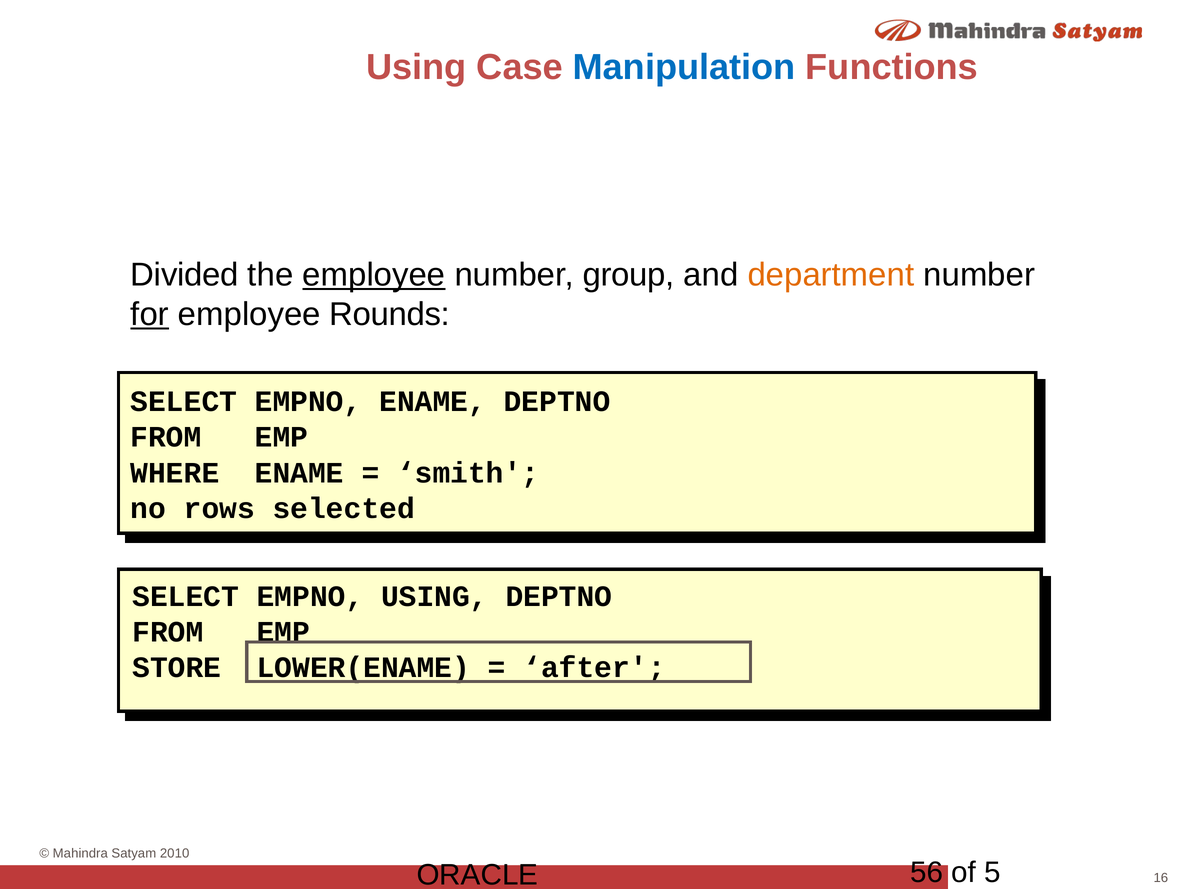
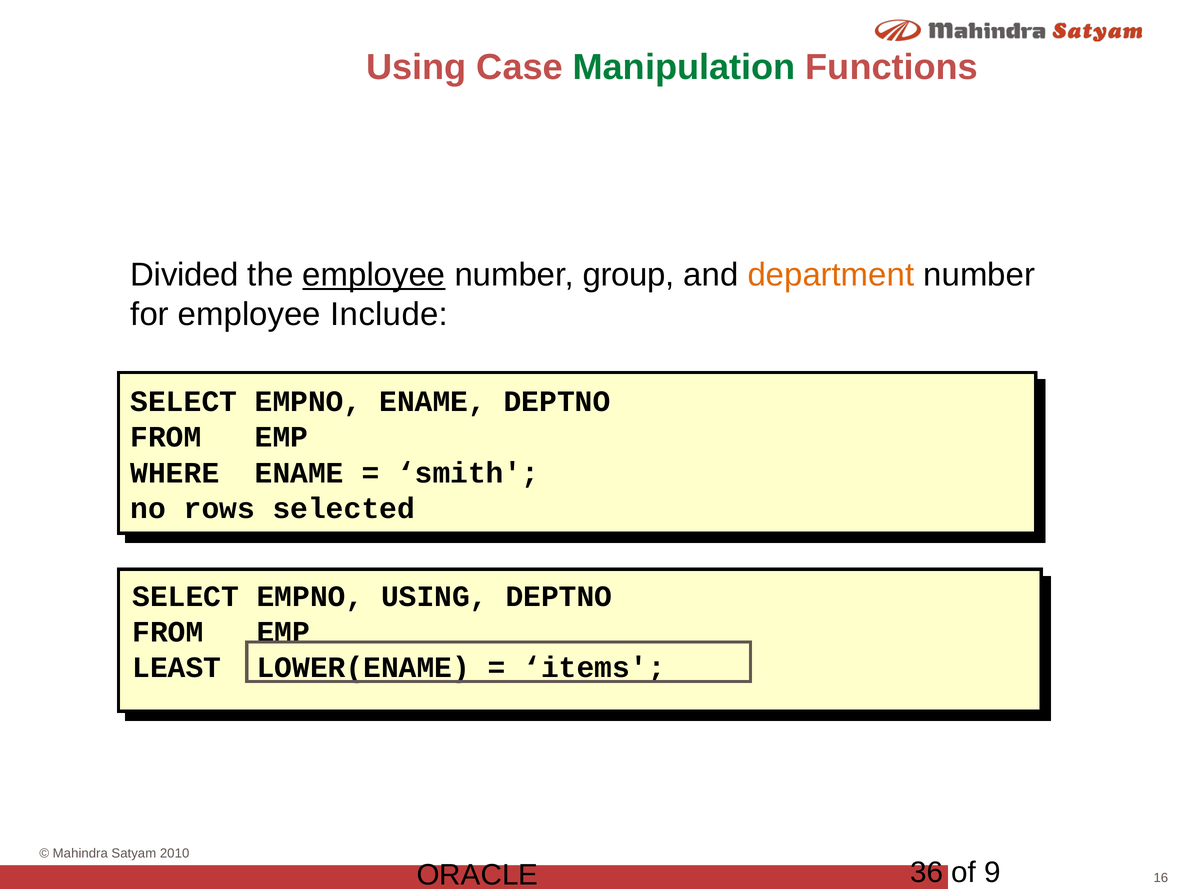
Manipulation colour: blue -> green (684, 67)
for underline: present -> none (150, 314)
Rounds: Rounds -> Include (389, 314)
STORE: STORE -> LEAST (177, 667)
after: after -> items (594, 667)
56: 56 -> 36 (927, 872)
5: 5 -> 9 (992, 872)
